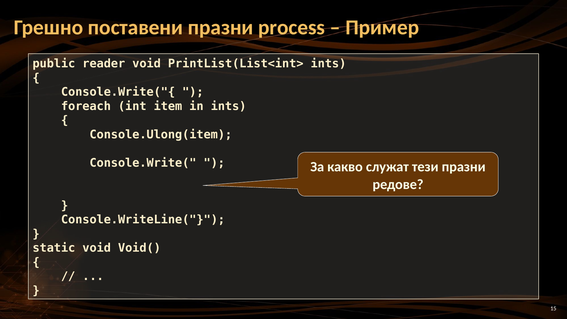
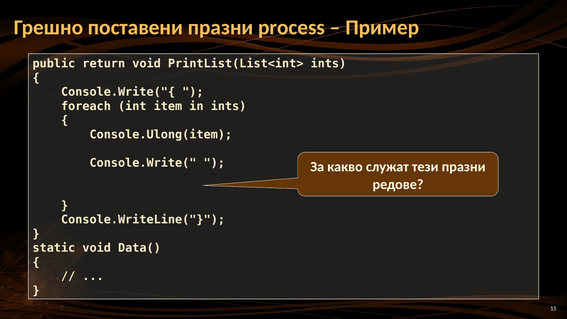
reader: reader -> return (104, 64)
Void(: Void( -> Data( (139, 248)
